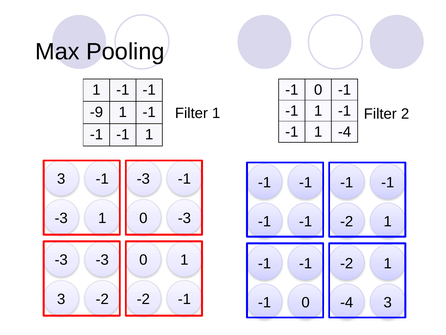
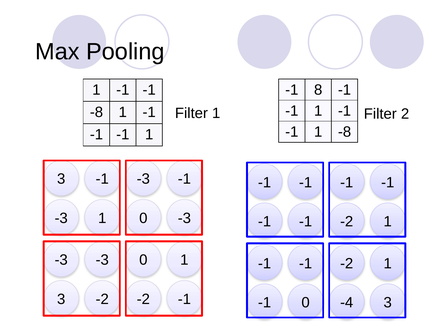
0: 0 -> 8 (318, 90)
-9: -9 -> -8 (96, 112)
1 -4: -4 -> -8 (345, 132)
